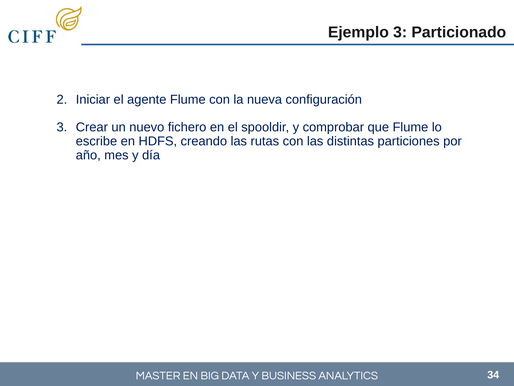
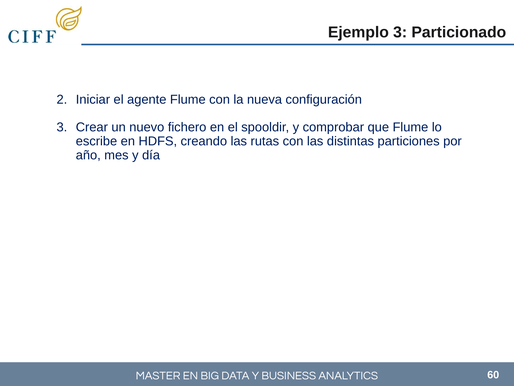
34: 34 -> 60 (493, 374)
